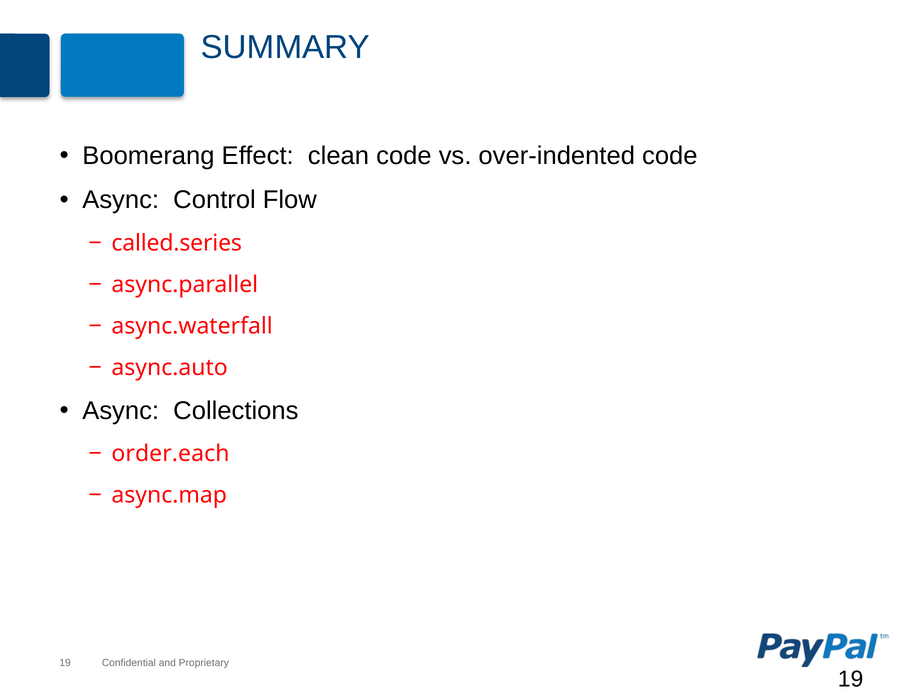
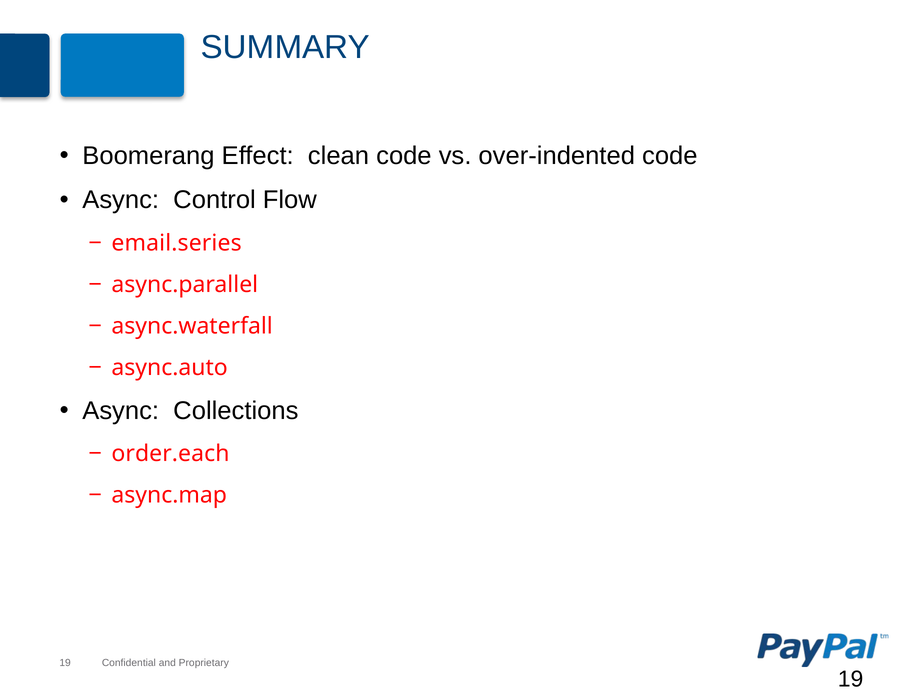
called.series: called.series -> email.series (177, 243)
